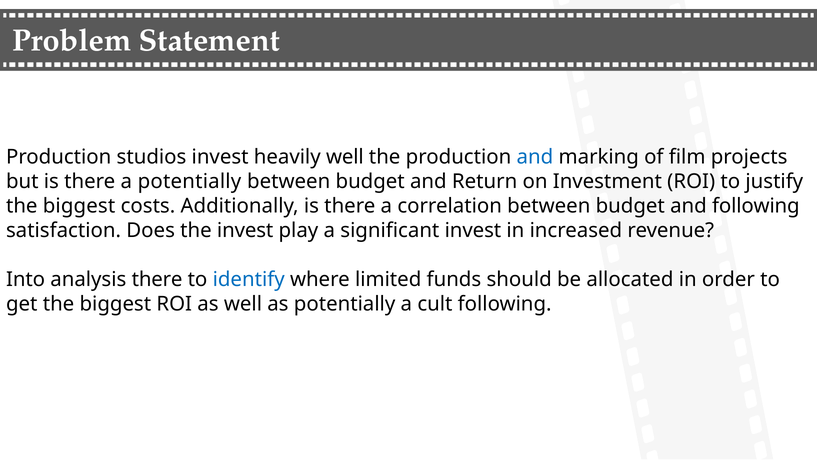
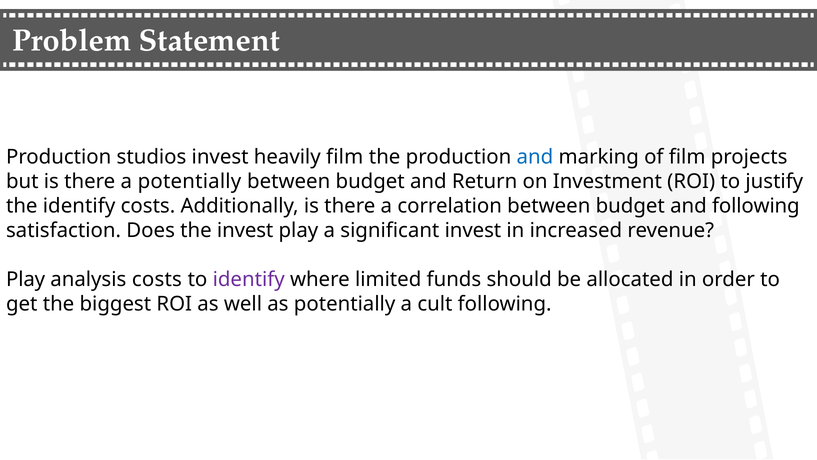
heavily well: well -> film (345, 157)
biggest: biggest -> identify (79, 206)
Into: Into -> Play (26, 279)
analysis there: there -> costs (157, 279)
identify colour: blue -> purple (249, 279)
